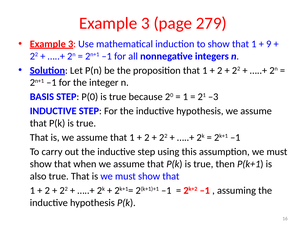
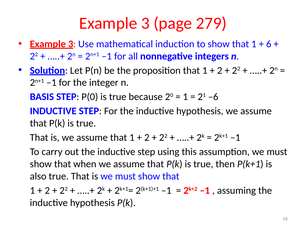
9: 9 -> 6 (269, 44)
–3: –3 -> –6 (213, 97)
